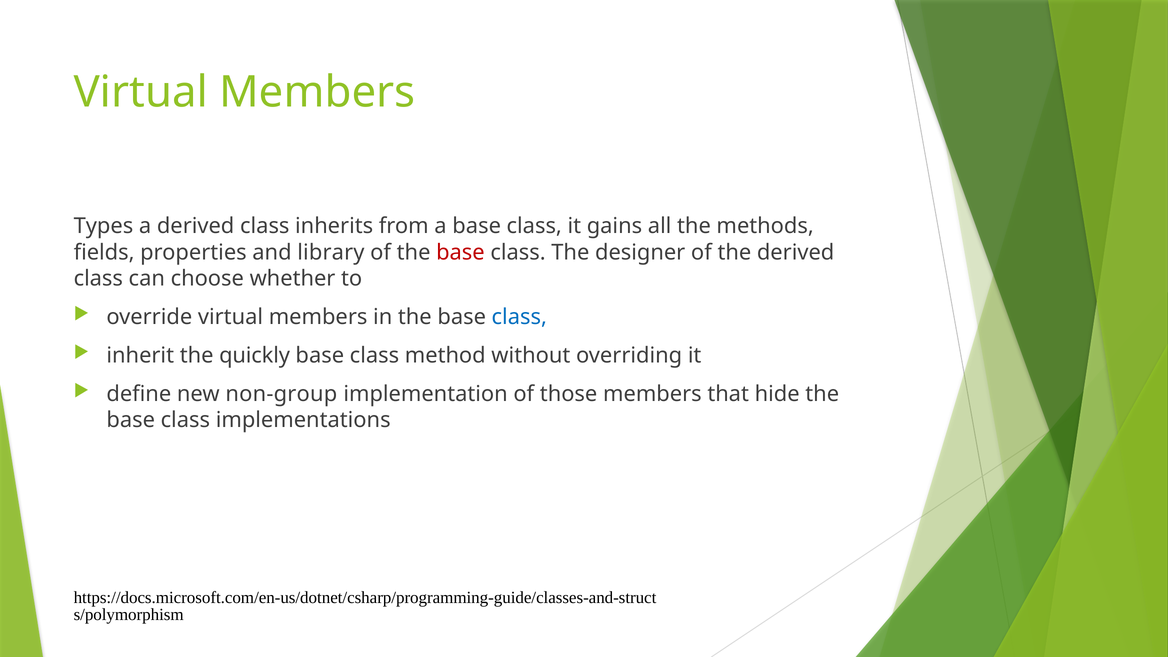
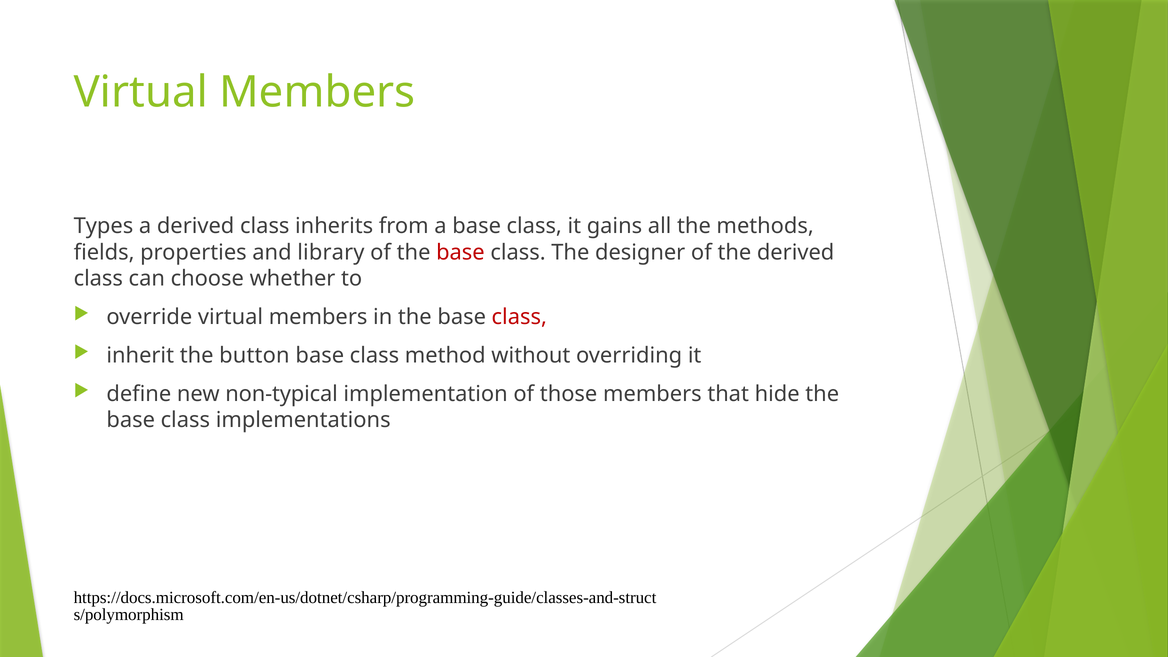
class colour: blue -> red (519, 317)
quickly: quickly -> button (254, 356)
non-group: non-group -> non-typical (282, 394)
